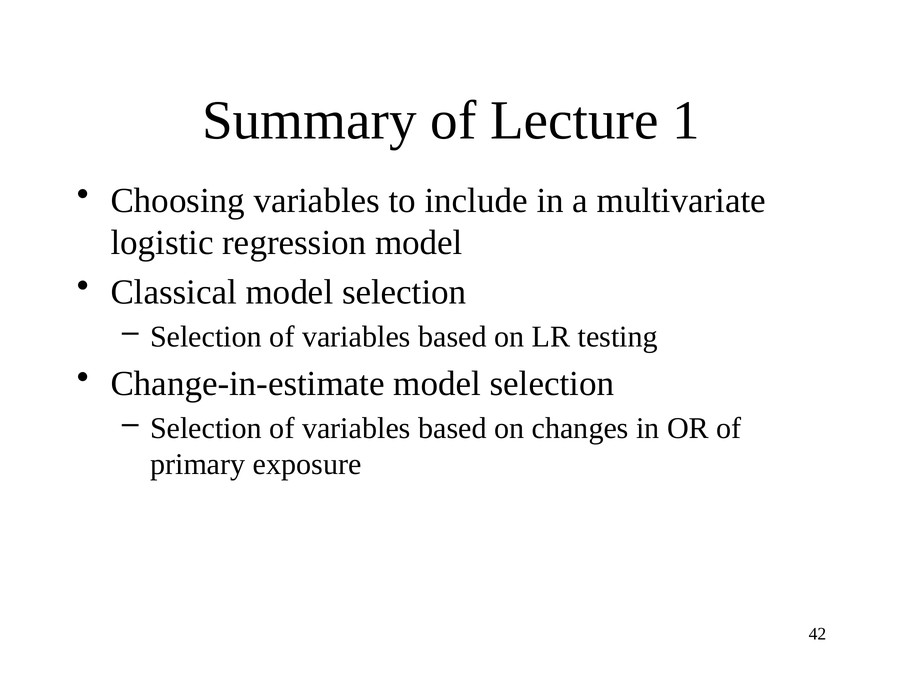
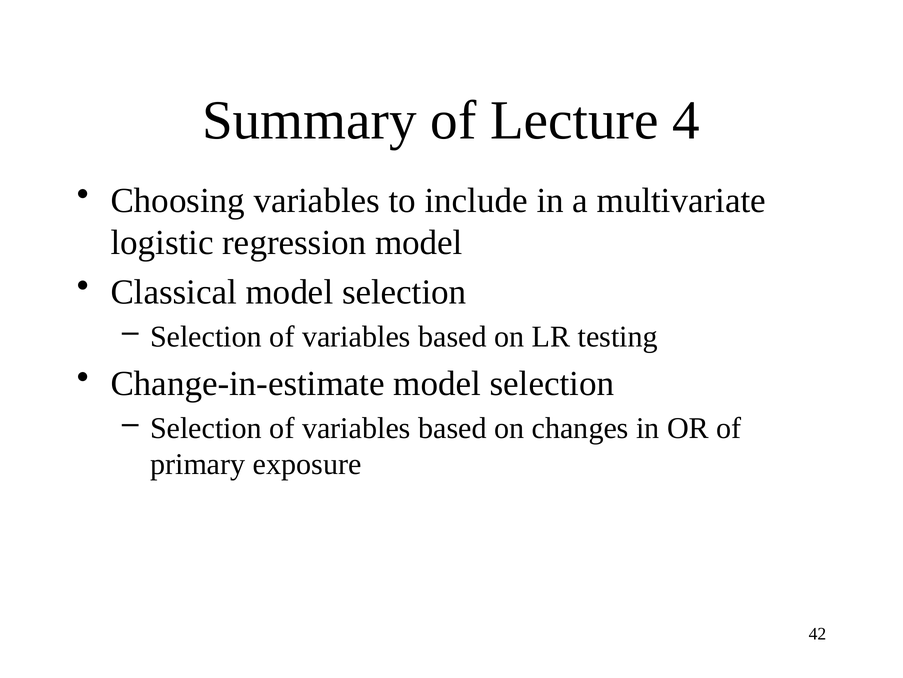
1: 1 -> 4 (686, 120)
